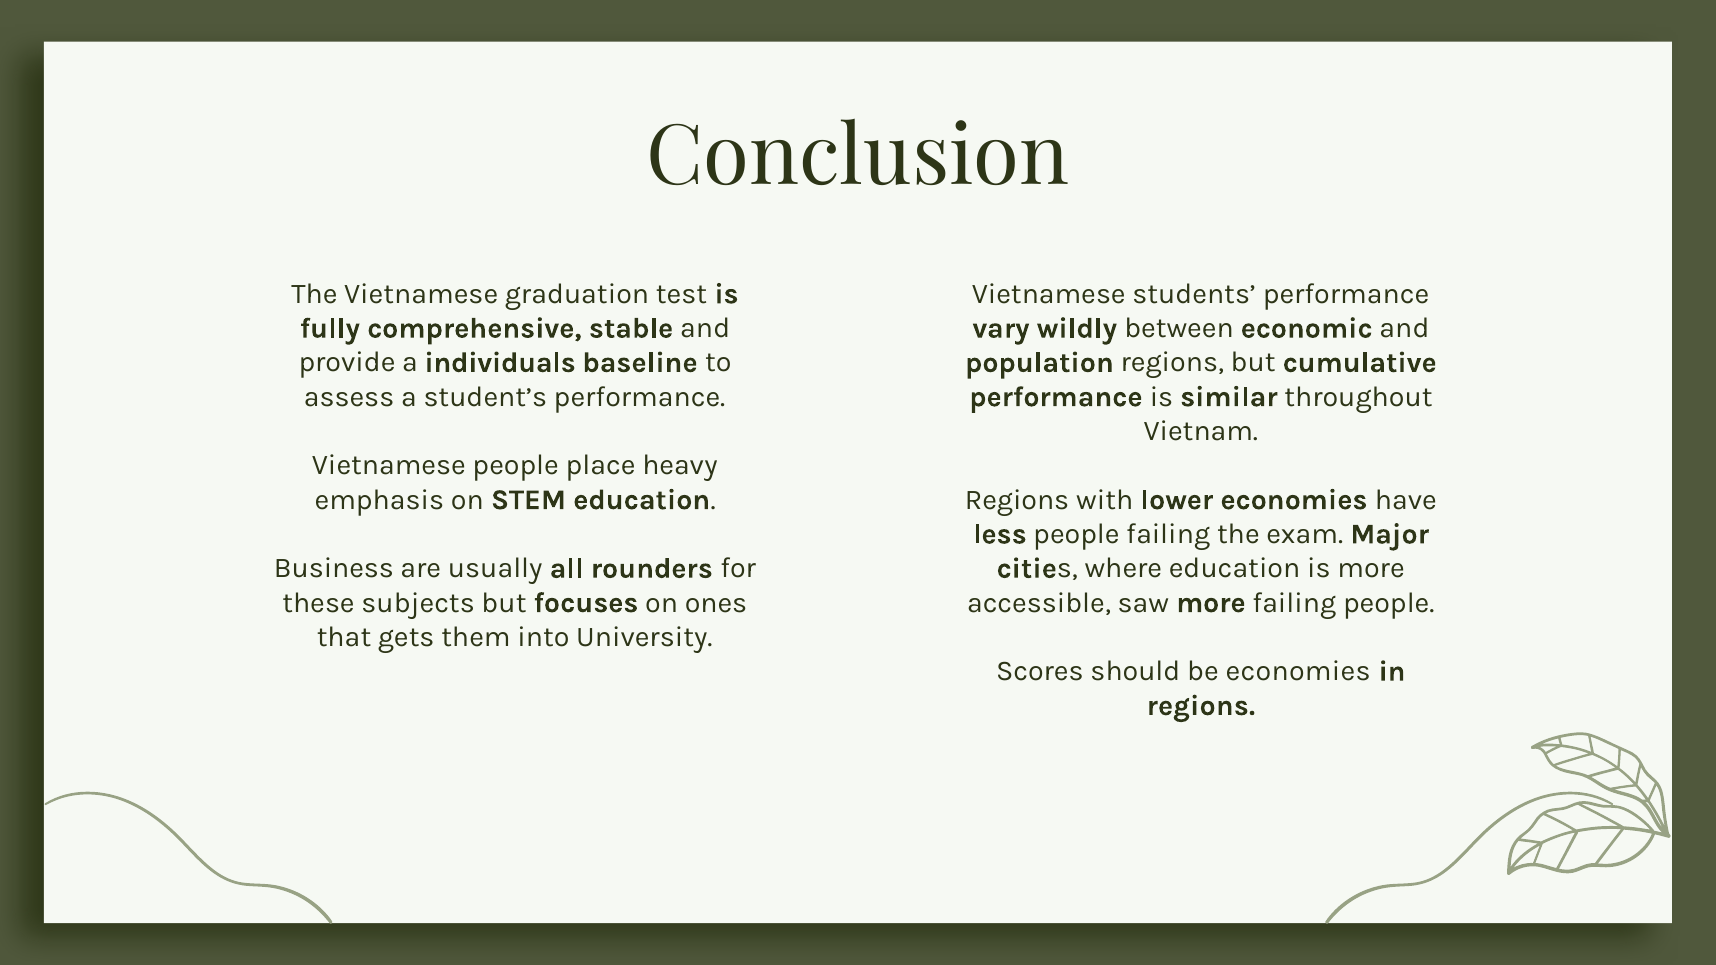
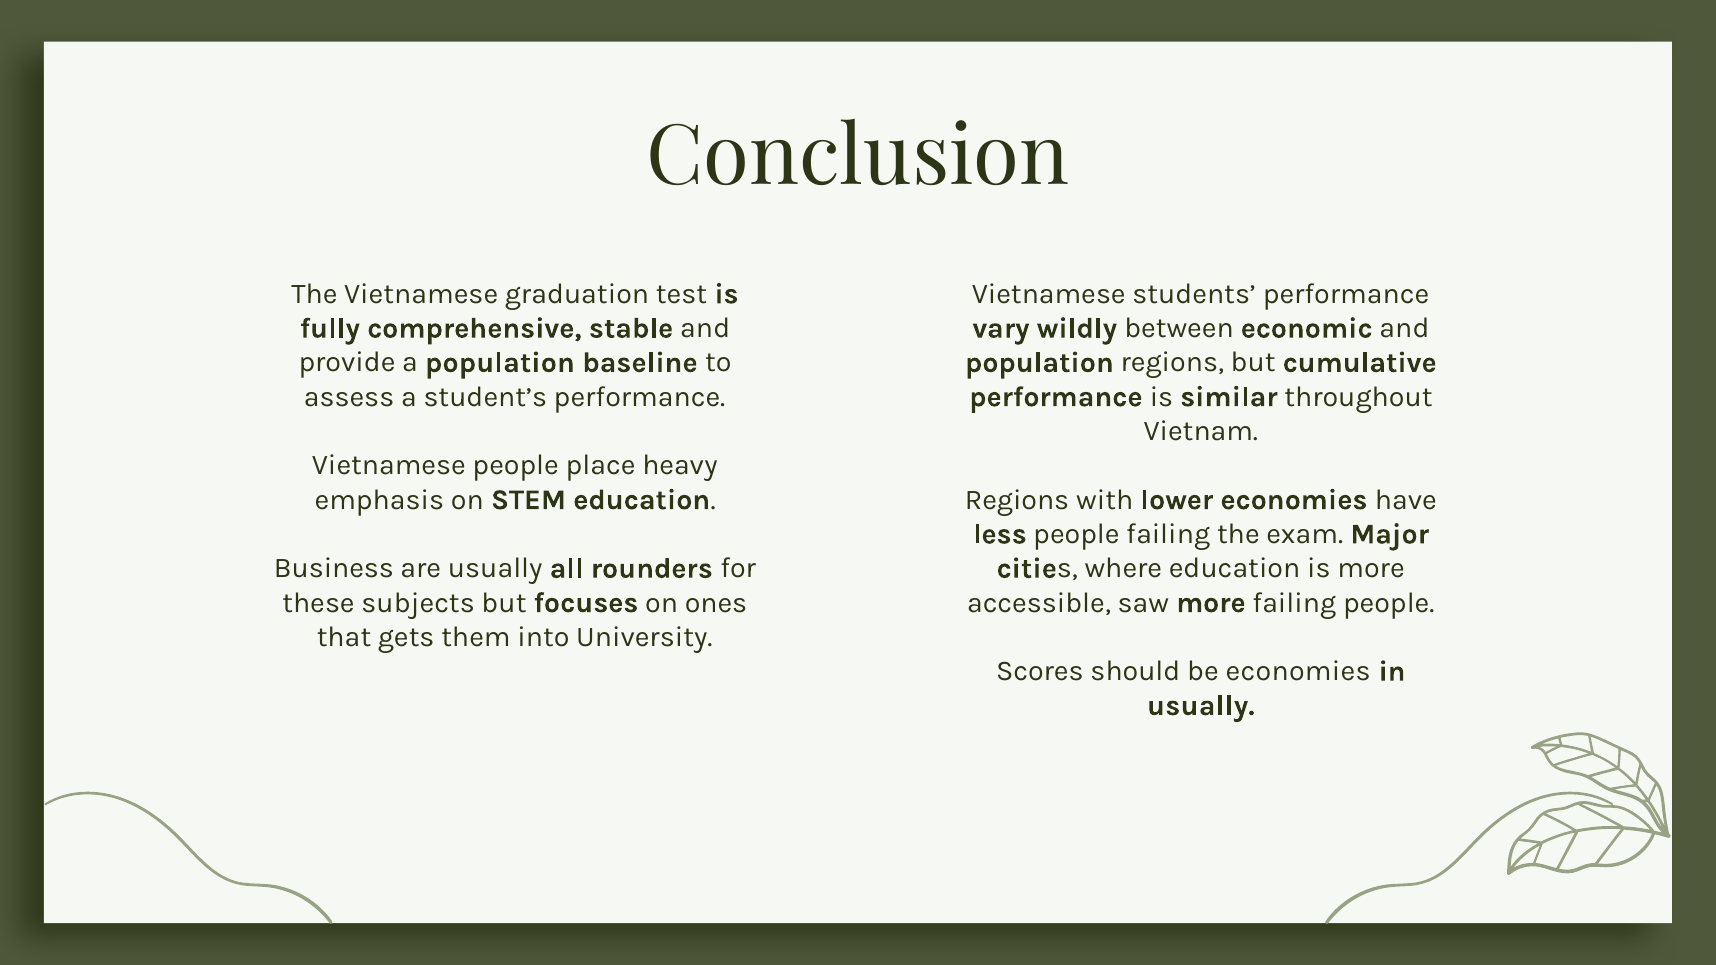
a individuals: individuals -> population (500, 363)
regions: regions -> usually (1201, 706)
